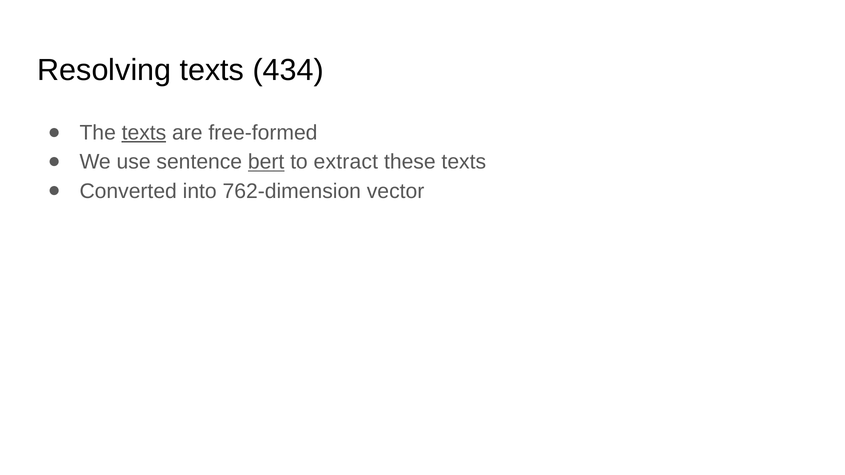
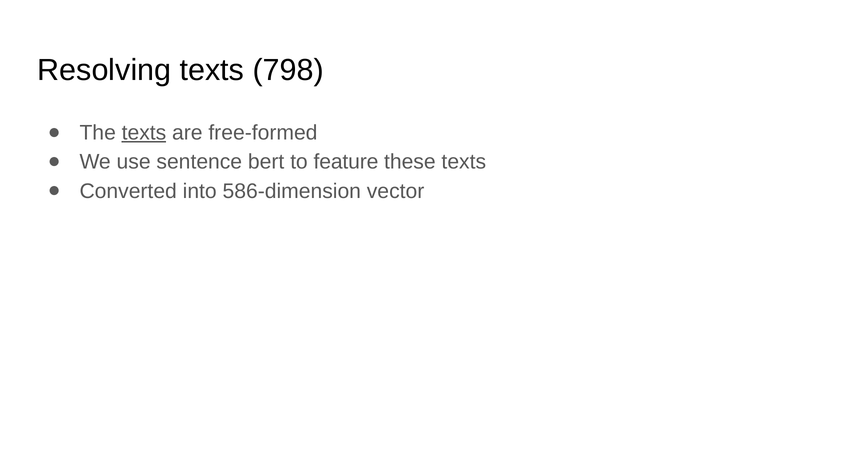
434: 434 -> 798 (288, 70)
bert underline: present -> none (266, 162)
extract: extract -> feature (346, 162)
762-dimension: 762-dimension -> 586-dimension (292, 191)
